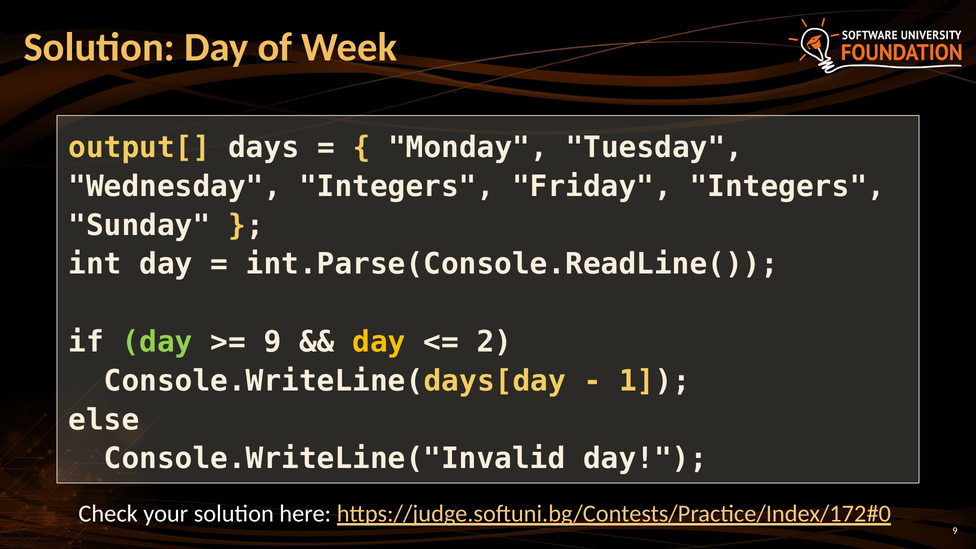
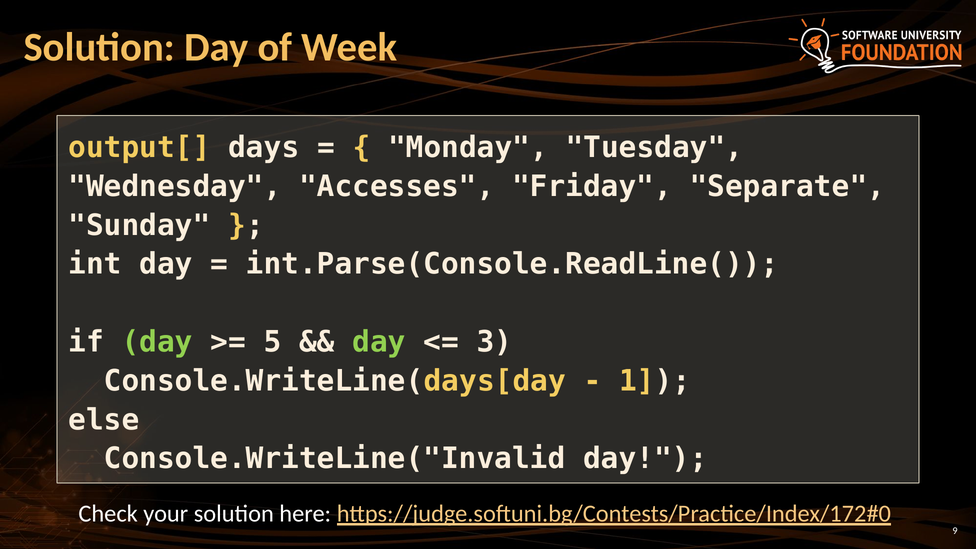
Wednesday Integers: Integers -> Accesses (397, 186)
Friday Integers: Integers -> Separate (787, 186)
9: 9 -> 5 (272, 342)
day colour: yellow -> light green (379, 342)
2: 2 -> 3 (494, 342)
